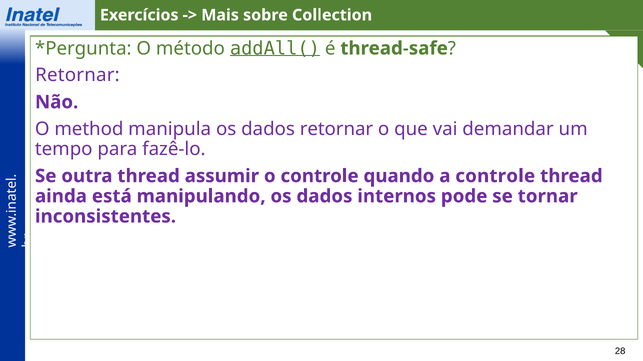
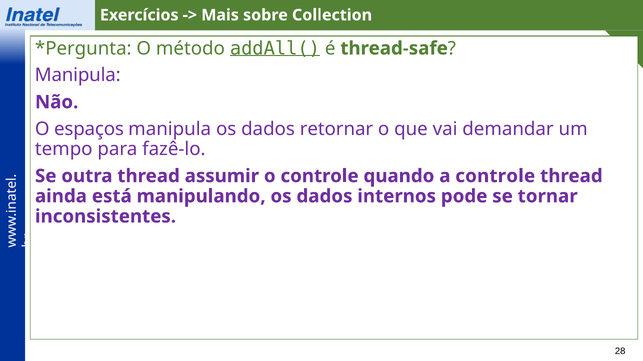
Retornar: Retornar -> Manipula (78, 75)
method: method -> espaços (89, 129)
